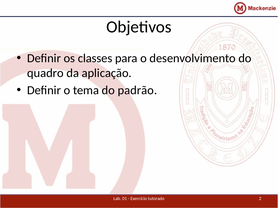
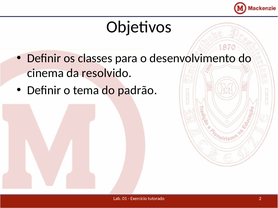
quadro: quadro -> cinema (45, 73)
aplicação: aplicação -> resolvido (107, 73)
